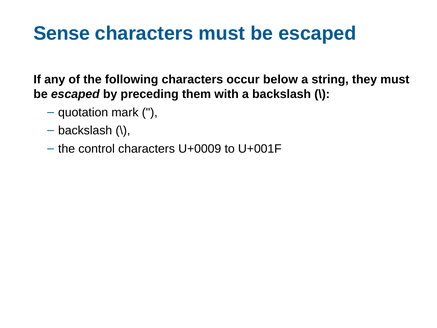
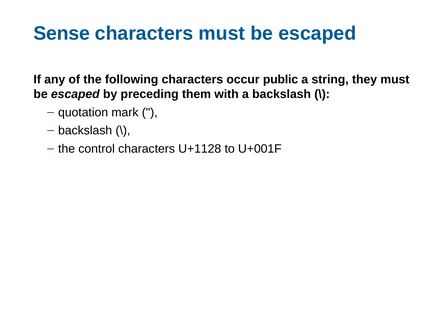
below: below -> public (281, 80)
U+0009: U+0009 -> U+1128 (200, 149)
